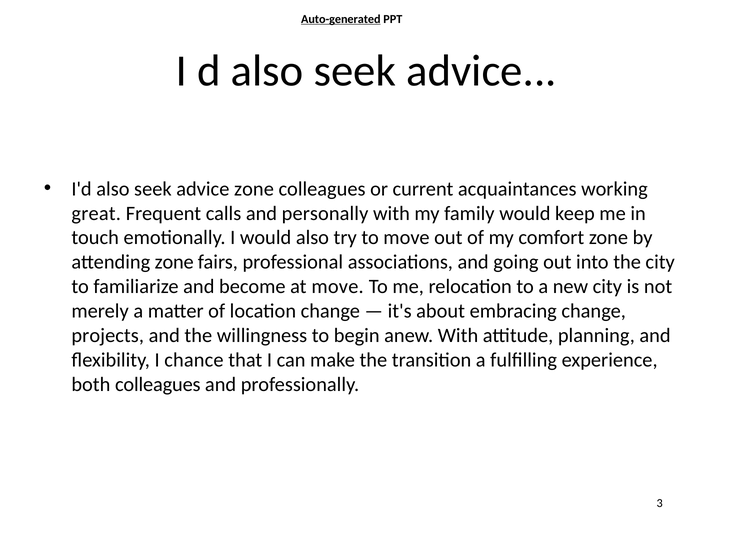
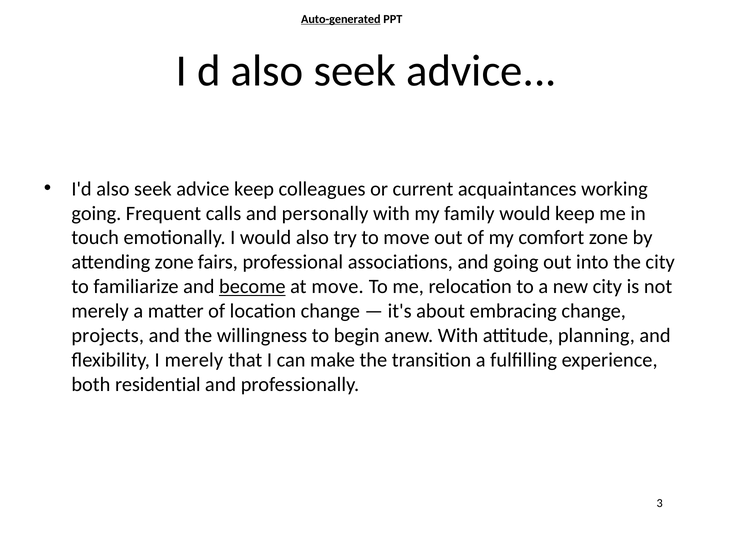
advice zone: zone -> keep (254, 189)
great: great -> going (96, 213)
become underline: none -> present (252, 287)
I chance: chance -> merely (194, 360)
both colleagues: colleagues -> residential (158, 384)
